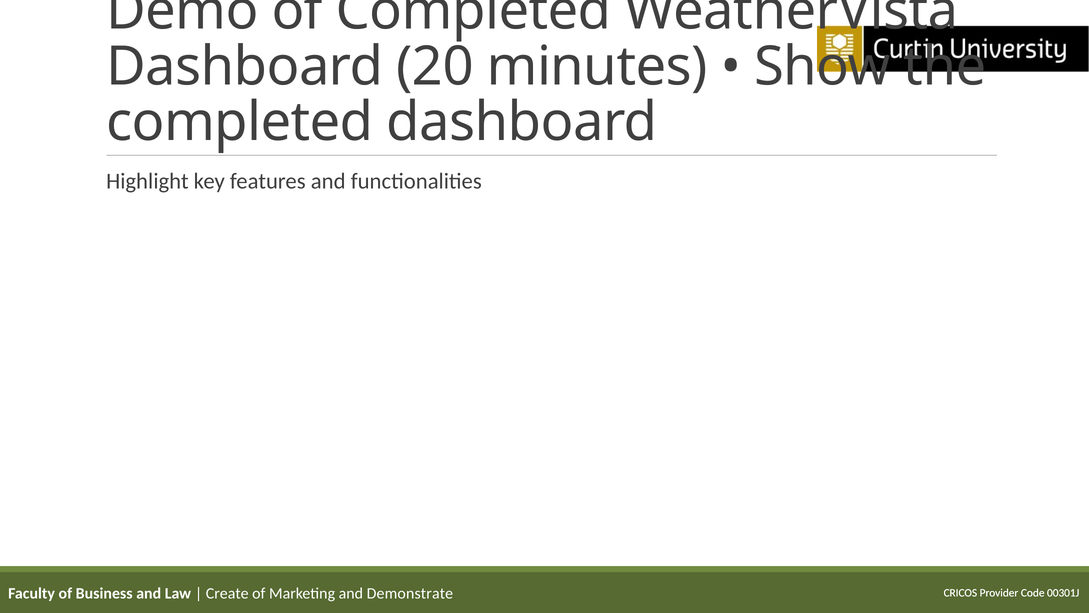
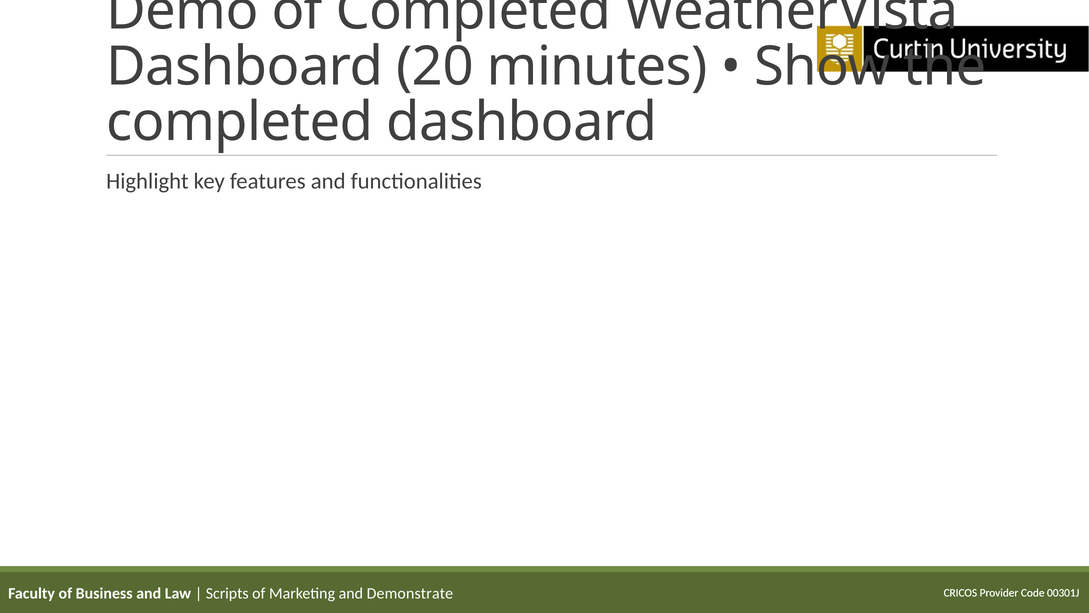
Create: Create -> Scripts (227, 593)
